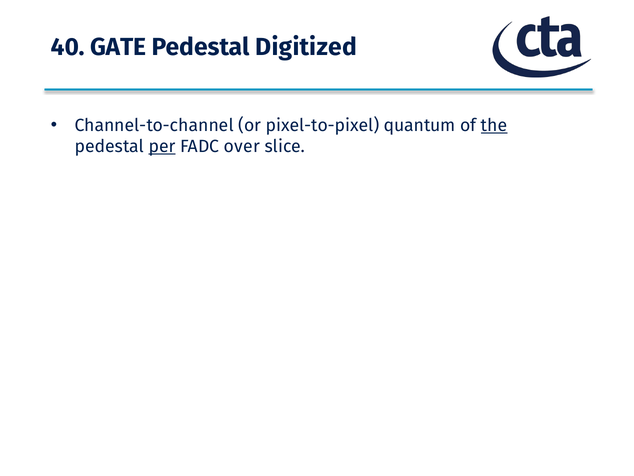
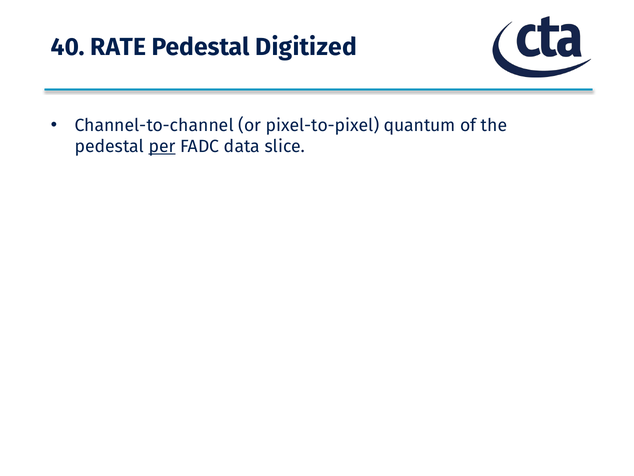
GATE: GATE -> RATE (118, 47)
the underline: present -> none (494, 125)
over: over -> data (242, 146)
